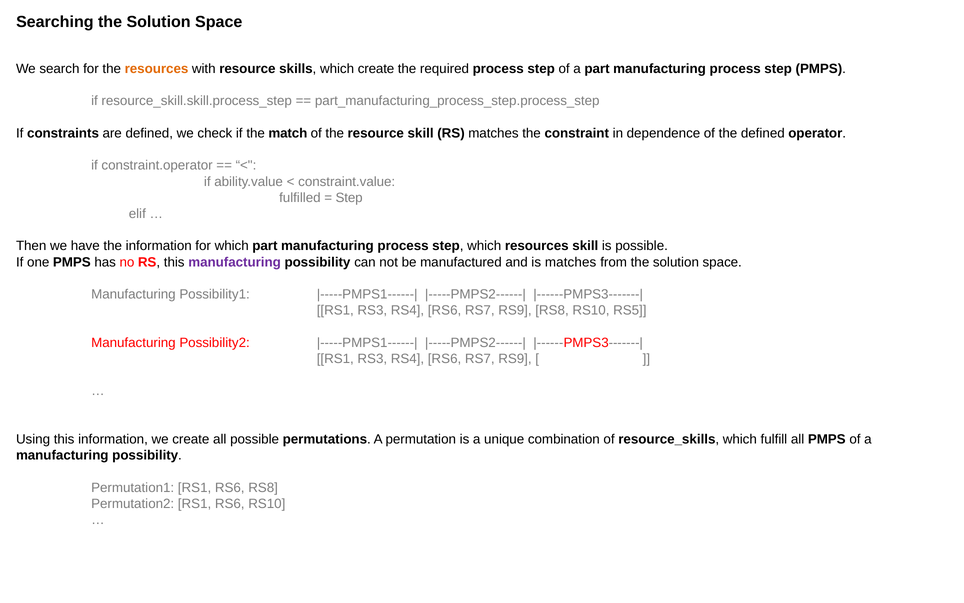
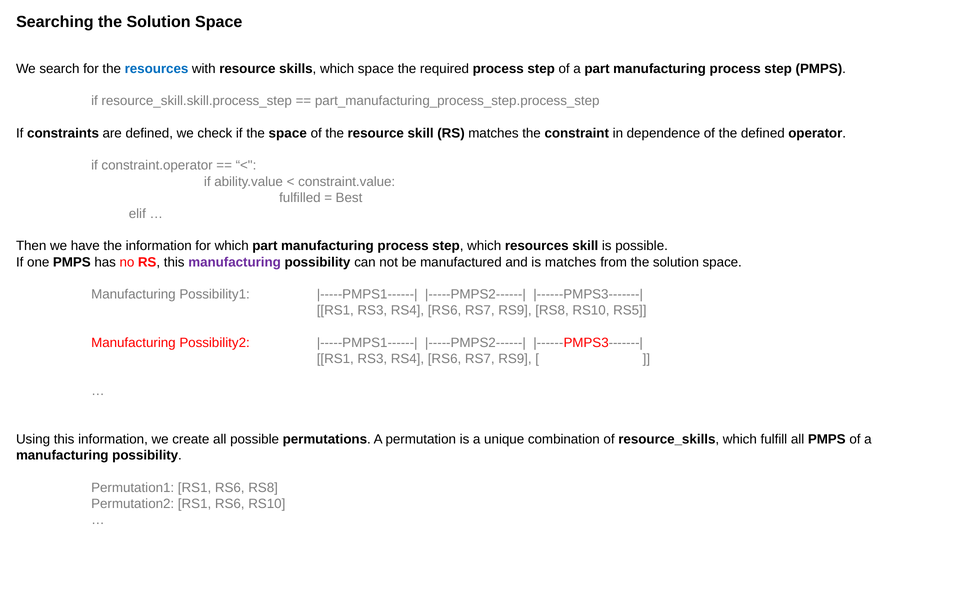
resources colour: orange -> blue (157, 69)
which create: create -> space (376, 69)
the match: match -> space (288, 133)
Step: Step -> Best (349, 198)
